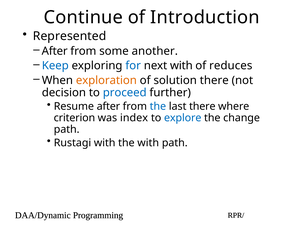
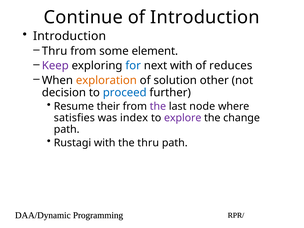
Represented: Represented -> Introduction (70, 36)
After: After -> Thru (55, 51)
another: another -> element (155, 51)
Keep colour: blue -> purple (55, 66)
solution there: there -> other (214, 80)
Resume after: after -> their (108, 106)
the colour: blue -> purple (158, 106)
last there: there -> node (202, 106)
criterion: criterion -> satisfies (74, 118)
explore colour: blue -> purple (183, 118)
the with: with -> thru (148, 143)
